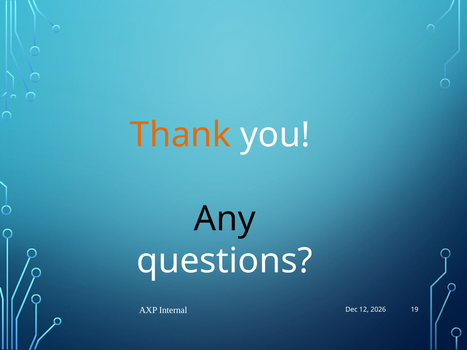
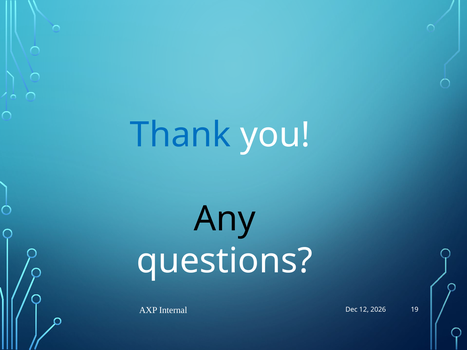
Thank colour: orange -> blue (180, 135)
